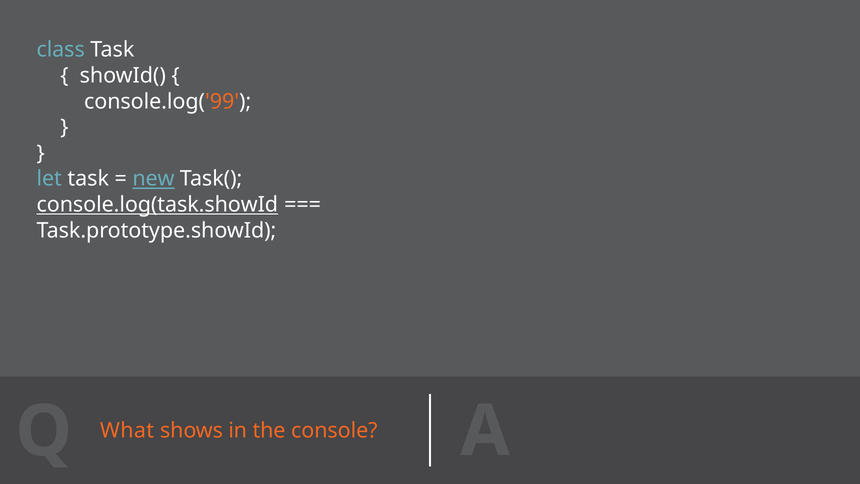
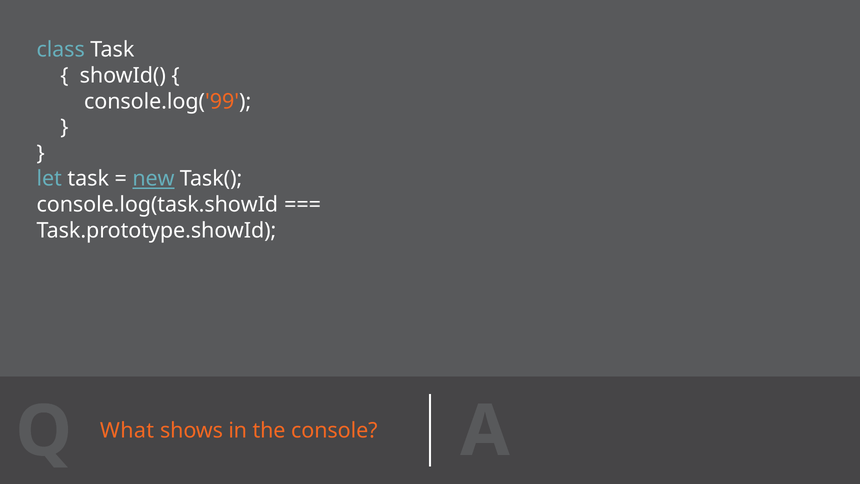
console.log(task.showId underline: present -> none (157, 205)
